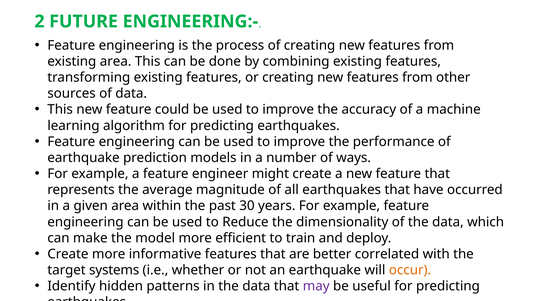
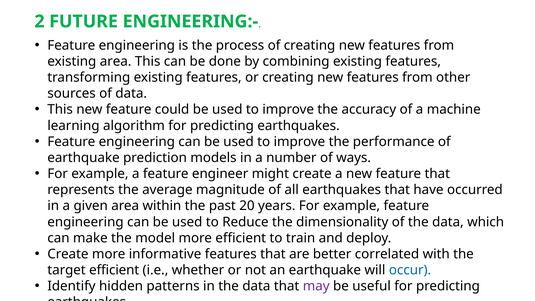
30: 30 -> 20 (247, 206)
target systems: systems -> efficient (114, 270)
occur colour: orange -> blue (410, 270)
